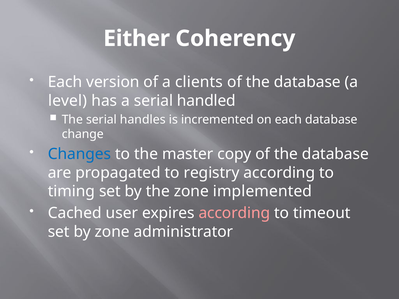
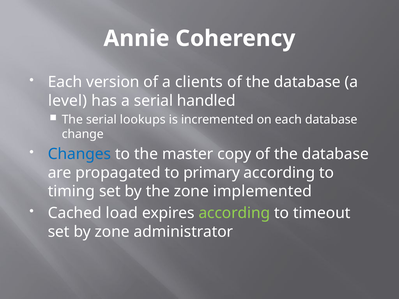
Either: Either -> Annie (136, 38)
handles: handles -> lookups (143, 120)
registry: registry -> primary (212, 173)
user: user -> load (122, 213)
according colour: pink -> light green (234, 213)
